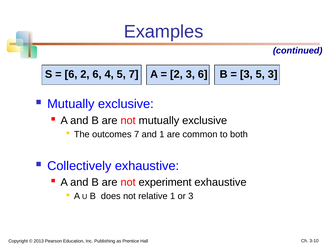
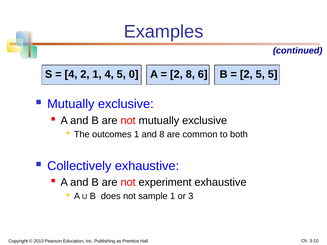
6: 6 -> 4 (71, 74)
2 6: 6 -> 1 (97, 74)
5 7: 7 -> 0 (134, 74)
2 3: 3 -> 8 (190, 74)
3: 3 -> 2 (246, 74)
5 3: 3 -> 5 (273, 74)
outcomes 7: 7 -> 1 (137, 134)
and 1: 1 -> 8 (162, 134)
relative: relative -> sample (153, 196)
